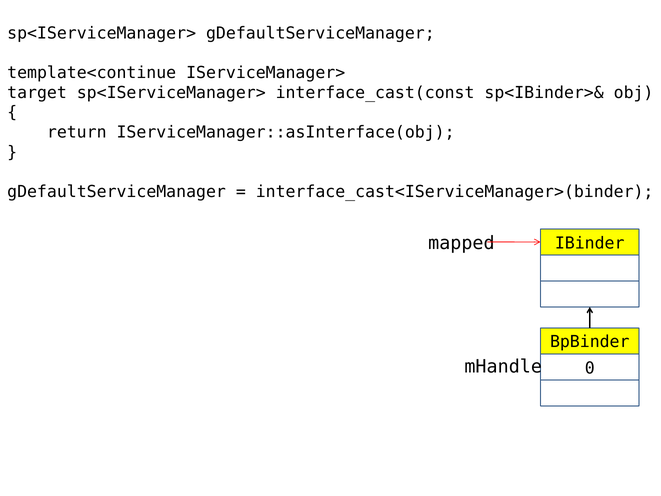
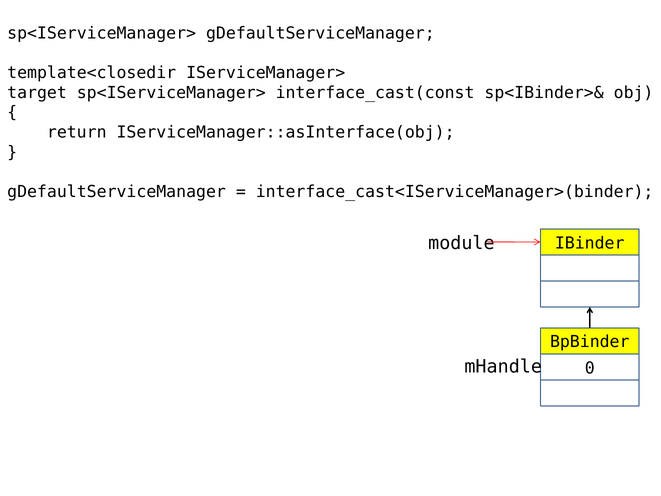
template<continue: template<continue -> template<closedir (92, 73)
mapped: mapped -> module (461, 243)
